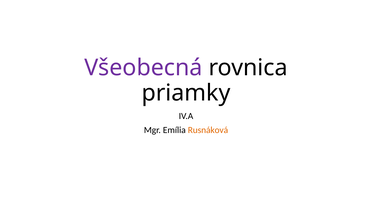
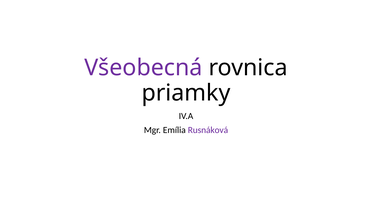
Rusnáková colour: orange -> purple (208, 130)
